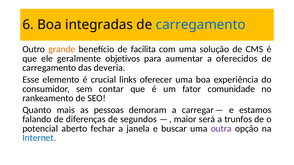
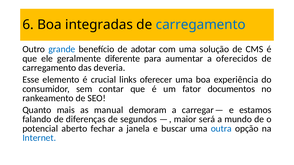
grande colour: orange -> blue (62, 49)
facilita: facilita -> adotar (143, 49)
objetivos: objetivos -> diferente (123, 59)
comunidade: comunidade -> documentos (231, 89)
pessoas: pessoas -> manual (109, 110)
trunfos: trunfos -> mundo (238, 120)
outra colour: purple -> blue (221, 129)
